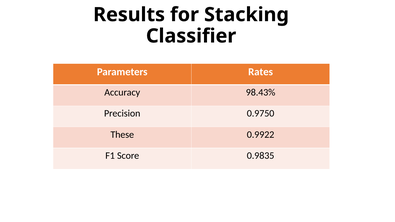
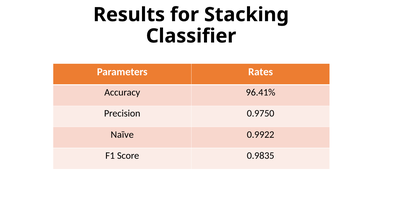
98.43%: 98.43% -> 96.41% (261, 92)
These: These -> Naïve (122, 135)
